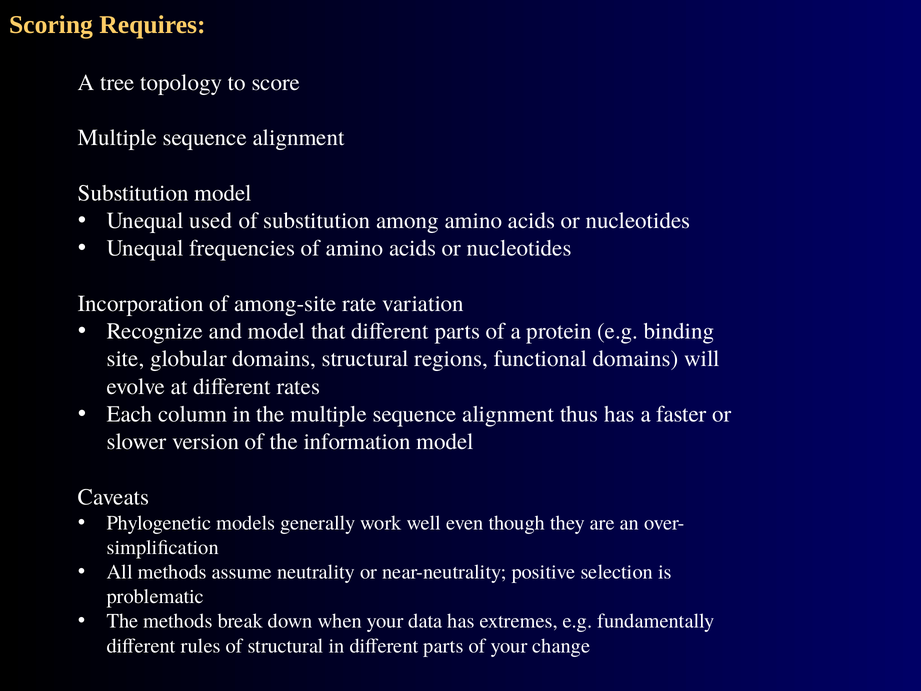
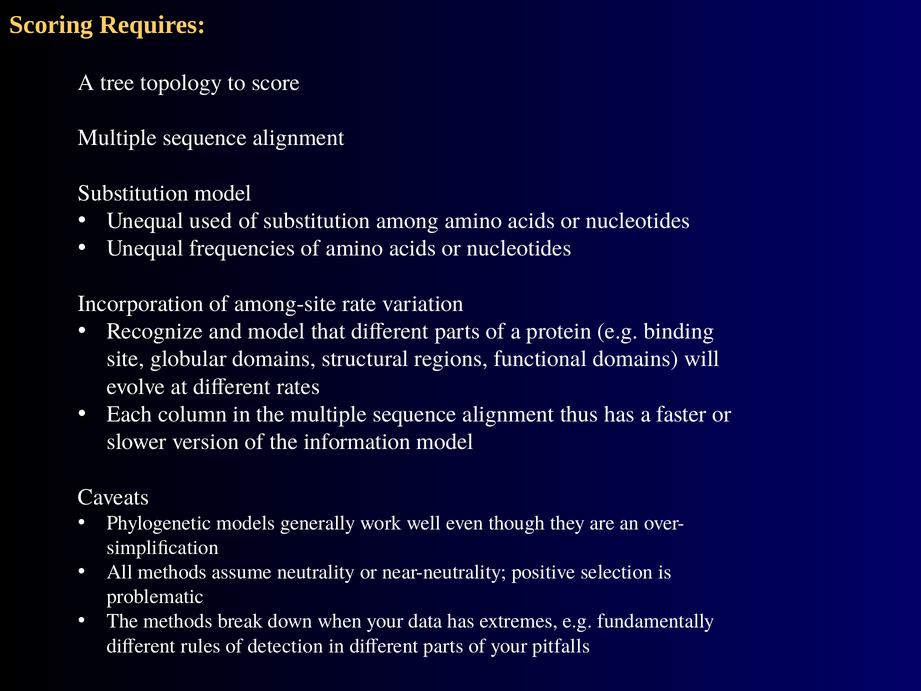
of structural: structural -> detection (286, 646)
change: change -> pitfalls (561, 646)
